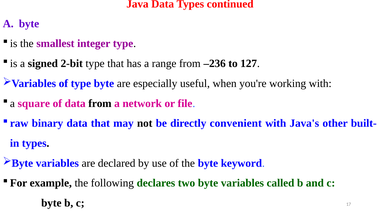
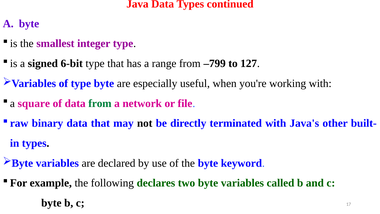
2-bit: 2-bit -> 6-bit (72, 63)
–236: –236 -> –799 (215, 63)
from colour: black -> green (100, 103)
convenient: convenient -> terminated (236, 123)
